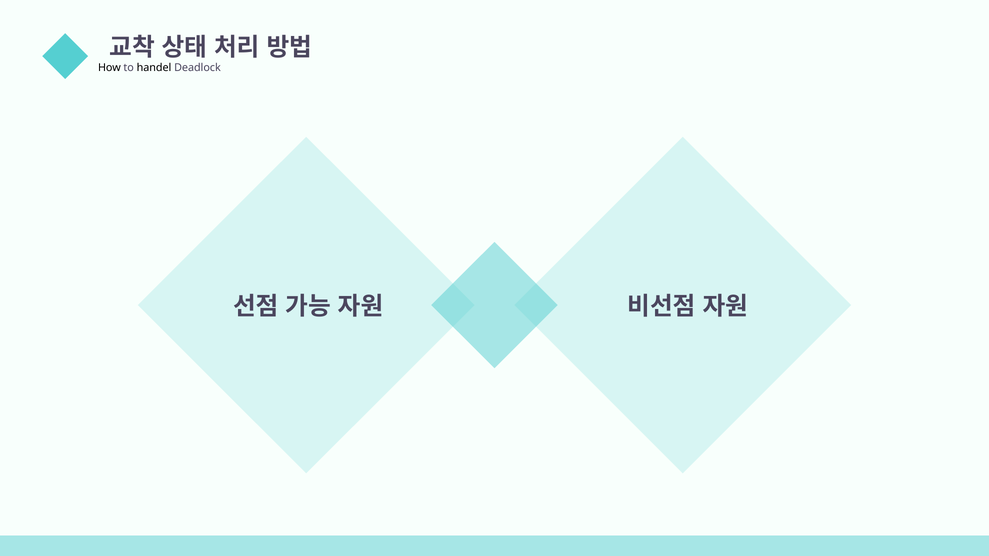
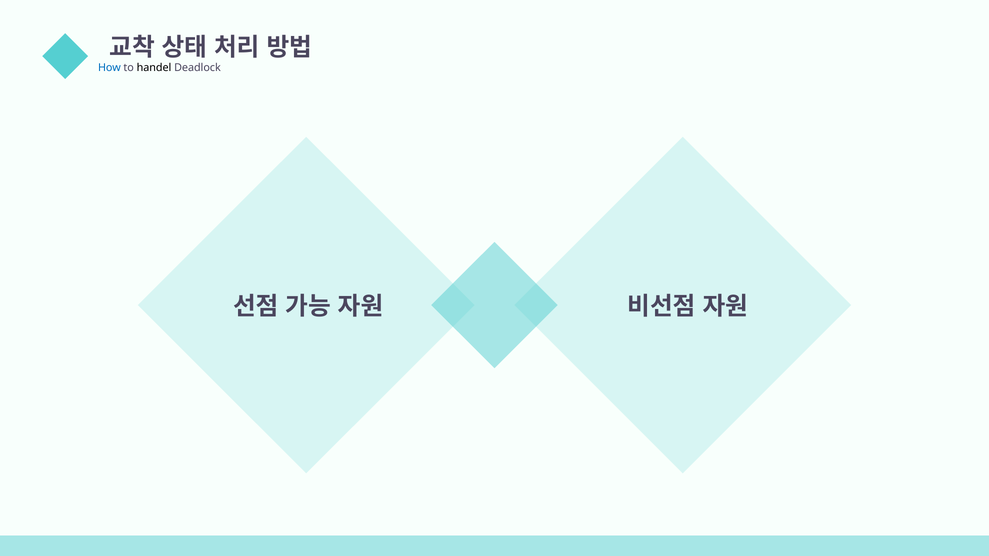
How colour: black -> blue (109, 68)
